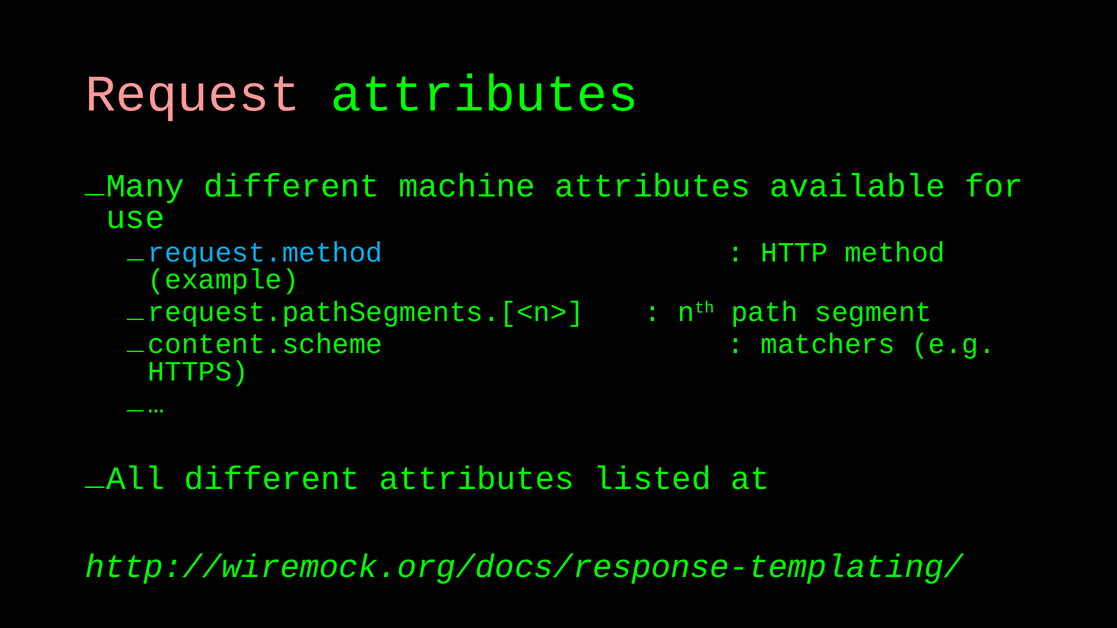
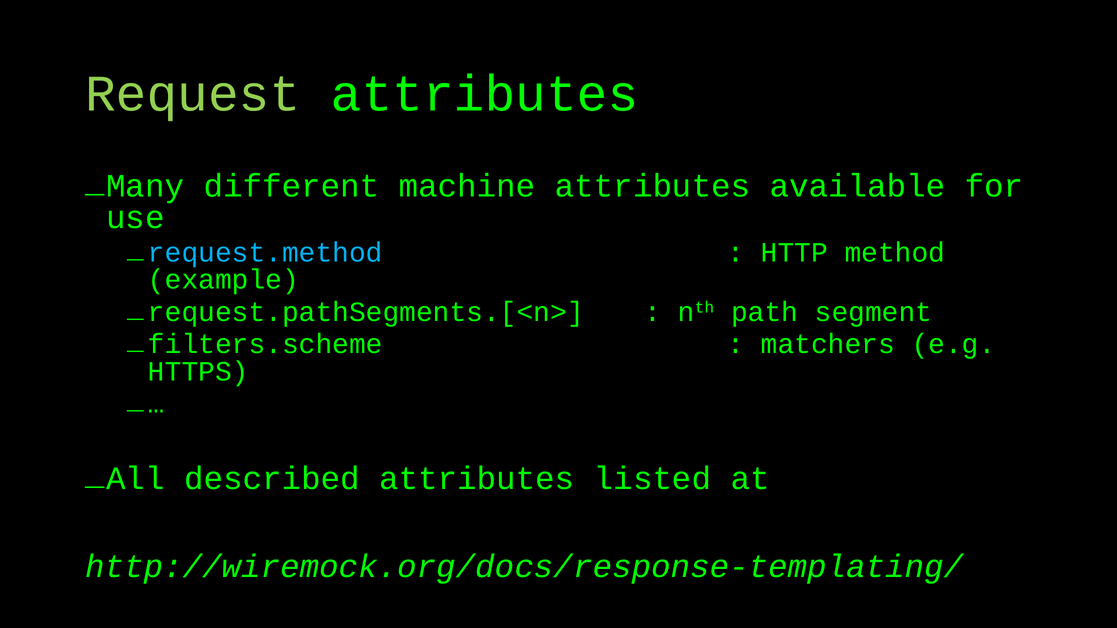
Request colour: pink -> light green (193, 94)
content.scheme: content.scheme -> filters.scheme (265, 344)
All different: different -> described (272, 479)
